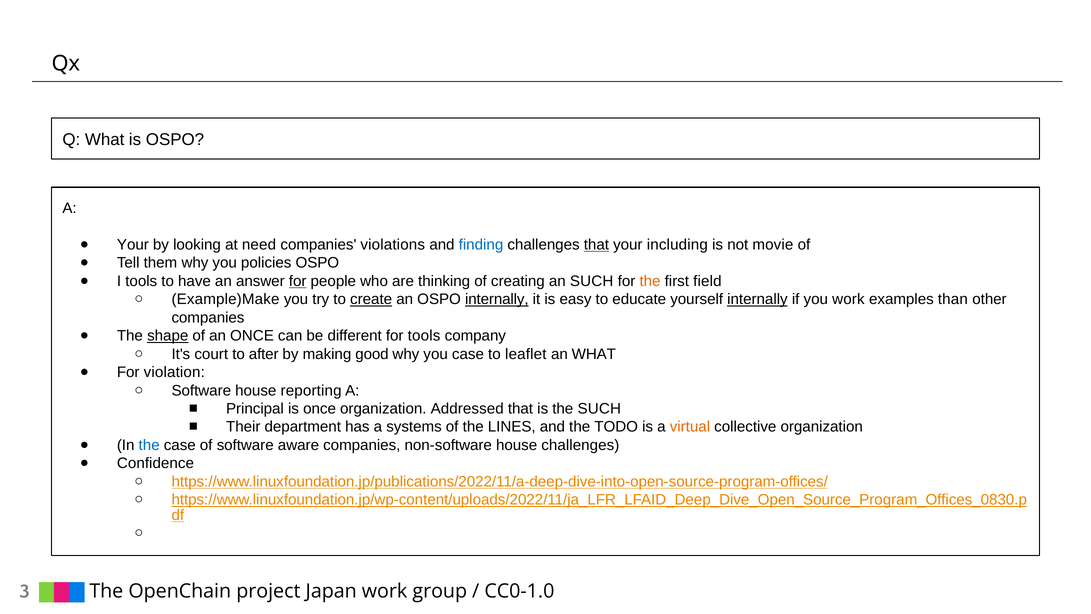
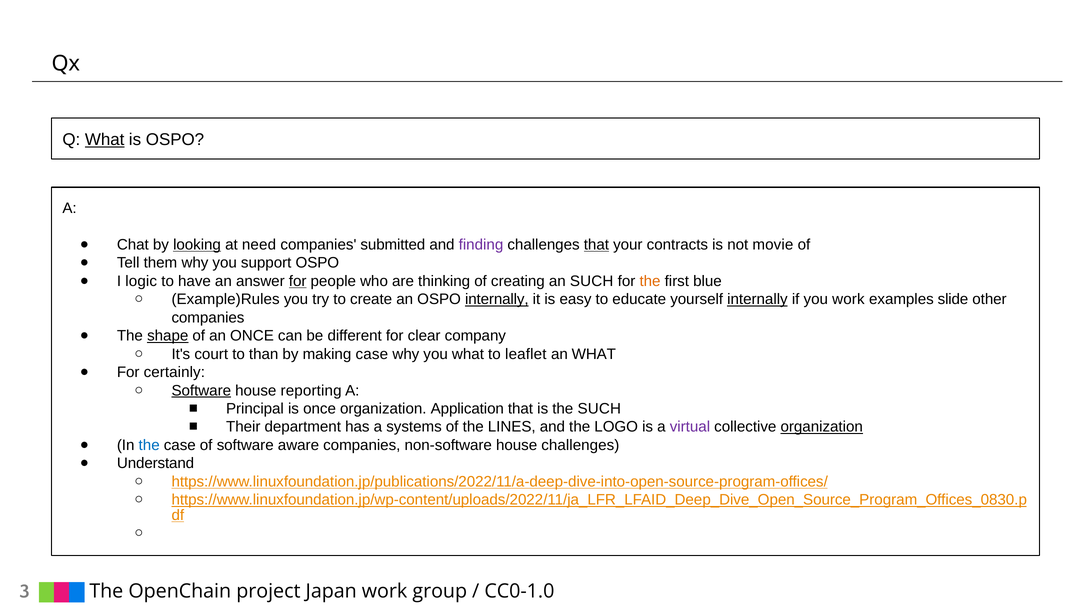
What underline: none -> present (105, 140)
Your: Your -> Chat (133, 245)
looking underline: none -> present (197, 245)
violations: violations -> submitted (393, 245)
finding colour: blue -> purple (481, 245)
including: including -> contracts (677, 245)
policies: policies -> support (266, 263)
I tools: tools -> logic (141, 281)
field: field -> blue (707, 281)
Example)Make: Example)Make -> Example)Rules (226, 299)
create underline: present -> none (371, 299)
than: than -> slide (953, 299)
for tools: tools -> clear (424, 336)
after: after -> than (264, 354)
making good: good -> case (372, 354)
you case: case -> what (468, 354)
violation: violation -> certainly (174, 372)
Software underline: none -> present (201, 390)
Addressed: Addressed -> Application (467, 409)
TODO: TODO -> LOGO (616, 427)
virtual colour: orange -> purple (690, 427)
organization underline: none -> present (822, 427)
Confidence: Confidence -> Understand (156, 463)
